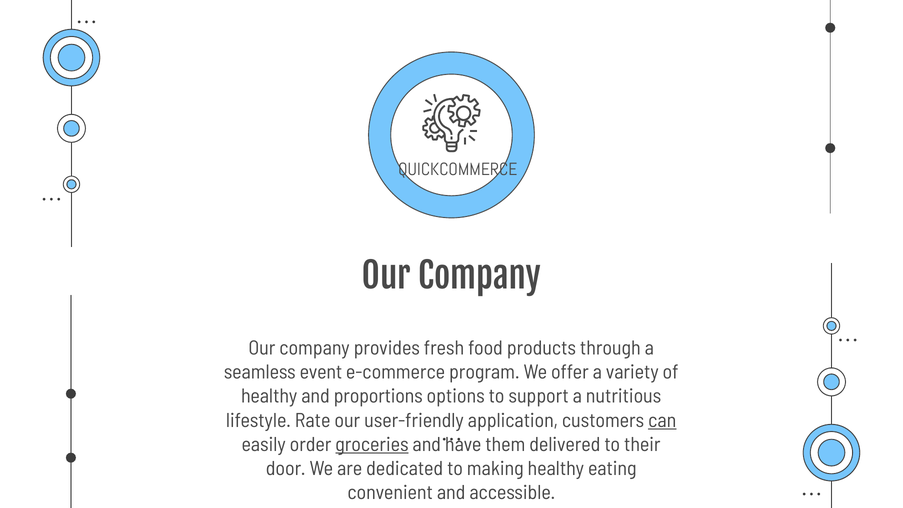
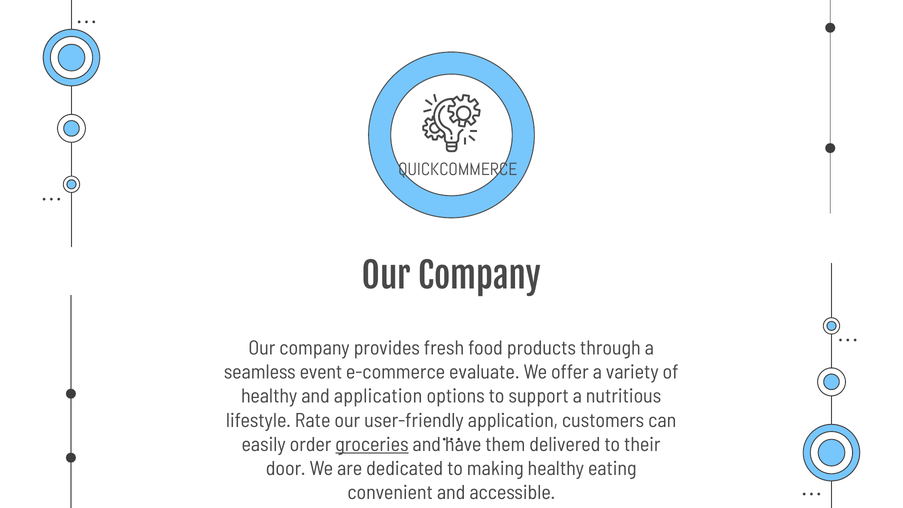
program: program -> evaluate (484, 372)
and proportions: proportions -> application (378, 396)
can underline: present -> none (662, 420)
